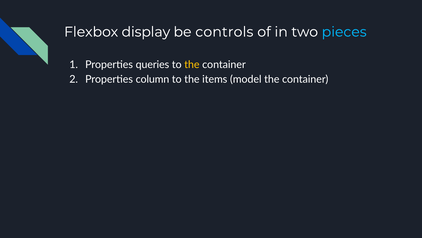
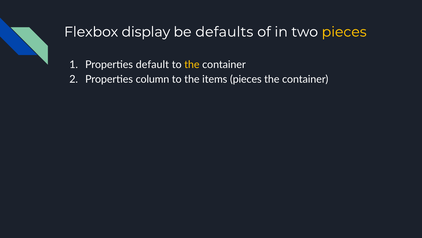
controls: controls -> defaults (224, 32)
pieces colour: light blue -> yellow (344, 32)
queries: queries -> default (152, 64)
items model: model -> pieces (246, 79)
